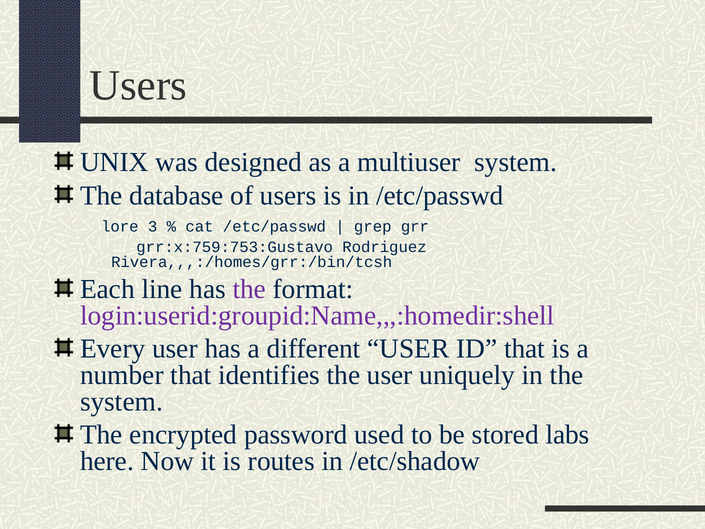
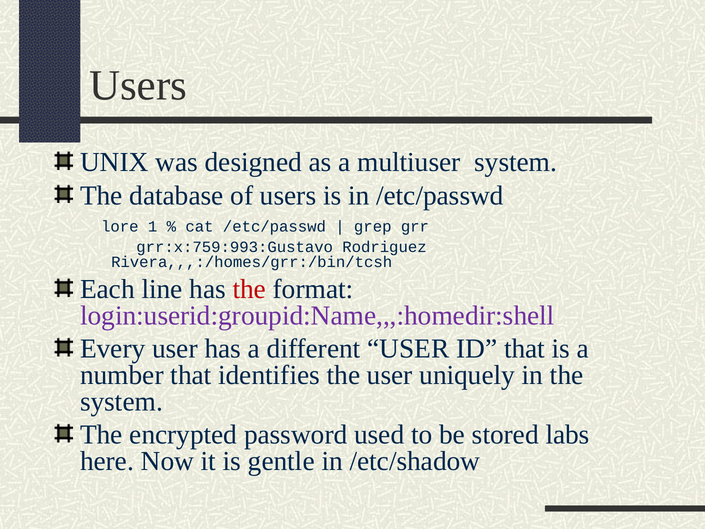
3: 3 -> 1 (153, 227)
grr:x:759:753:Gustavo: grr:x:759:753:Gustavo -> grr:x:759:993:Gustavo (235, 247)
the colour: purple -> red (249, 289)
routes: routes -> gentle (281, 461)
